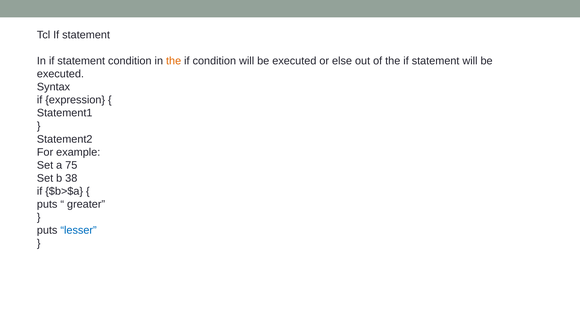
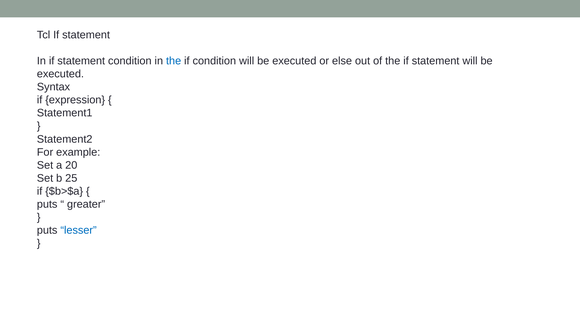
the colour: orange -> blue (174, 61)
75: 75 -> 20 (71, 165)
38: 38 -> 25 (71, 178)
